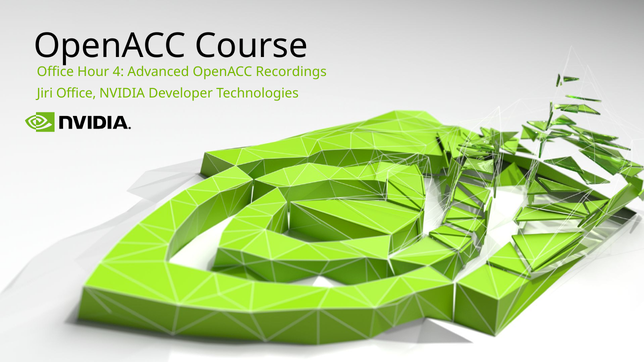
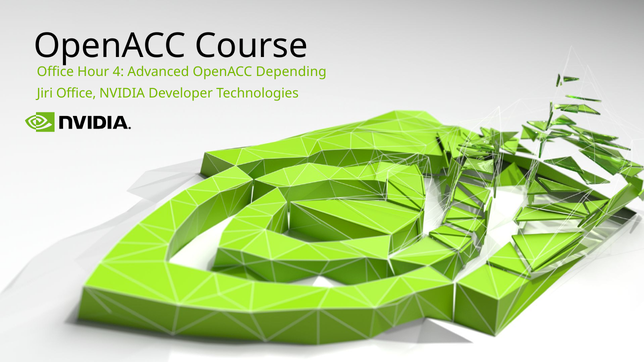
Recordings: Recordings -> Depending (291, 72)
